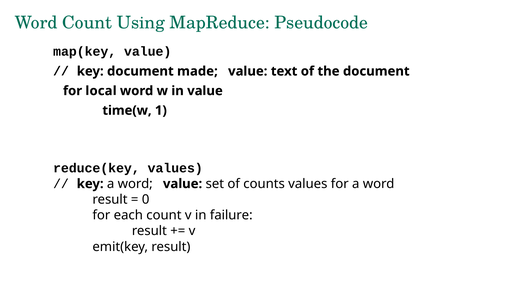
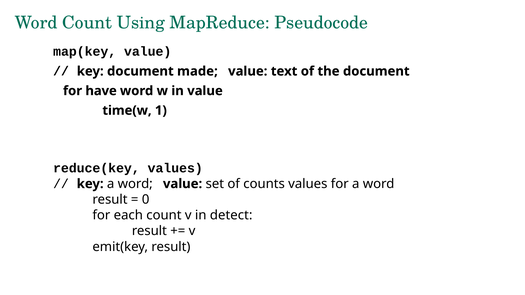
local: local -> have (101, 91)
failure: failure -> detect (231, 215)
